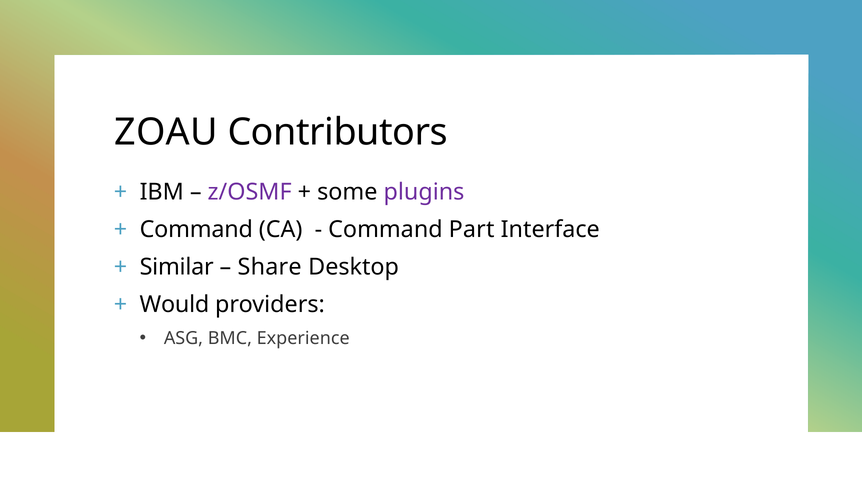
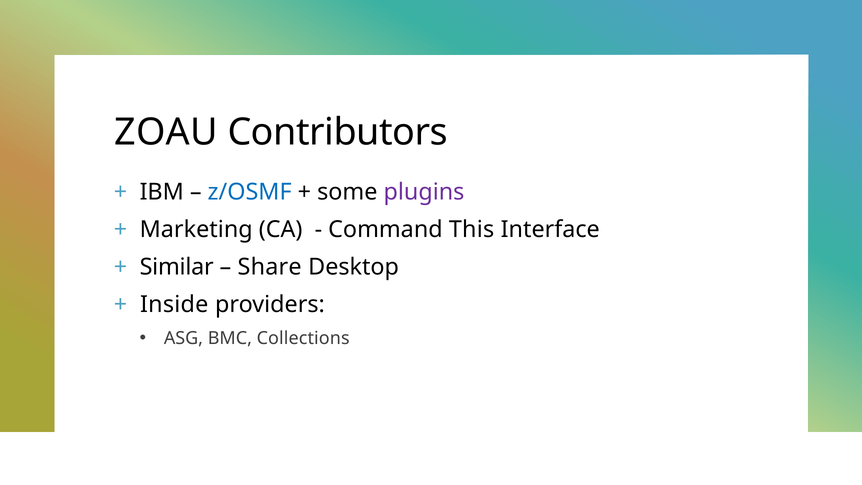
z/OSMF colour: purple -> blue (250, 192)
Command: Command -> Marketing (196, 230)
Part: Part -> This (472, 230)
Would: Would -> Inside (174, 305)
Experience: Experience -> Collections (303, 338)
